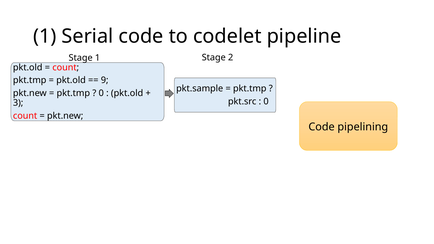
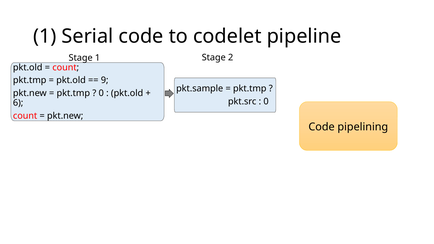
3: 3 -> 6 (18, 103)
